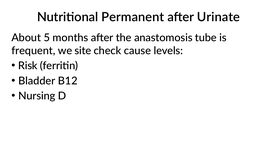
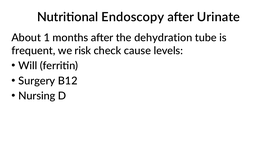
Permanent: Permanent -> Endoscopy (133, 17)
5: 5 -> 1 (47, 38)
anastomosis: anastomosis -> dehydration (163, 38)
site: site -> risk (83, 51)
Risk: Risk -> Will (28, 66)
Bladder: Bladder -> Surgery (37, 81)
